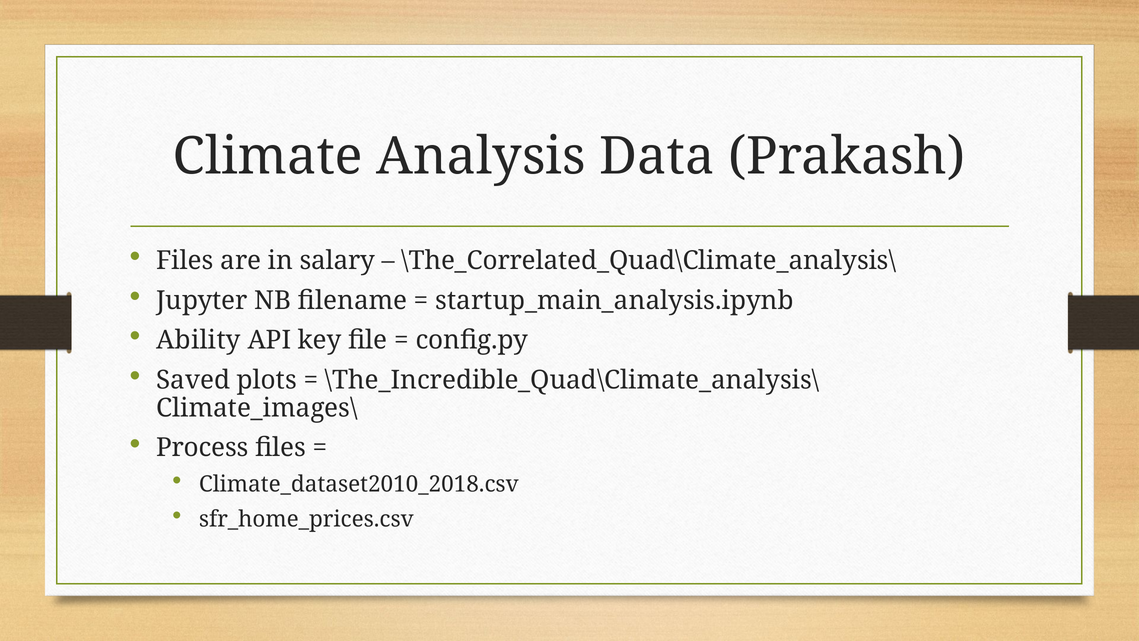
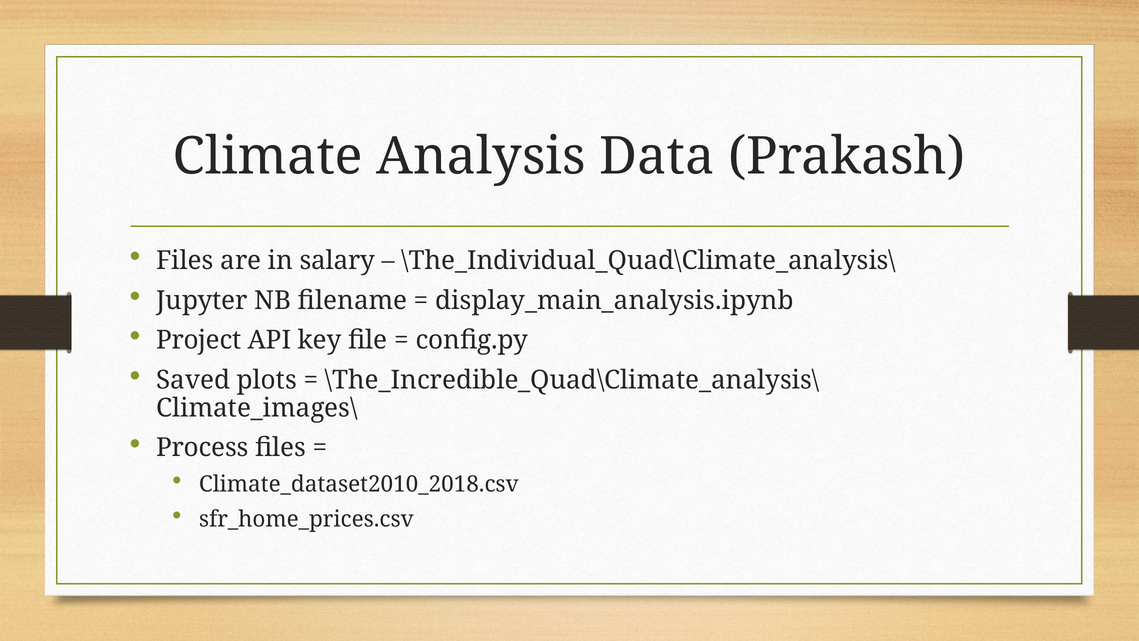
\The_Correlated_Quad\Climate_analysis\: \The_Correlated_Quad\Climate_analysis\ -> \The_Individual_Quad\Climate_analysis\ (649, 261)
startup_main_analysis.ipynb: startup_main_analysis.ipynb -> display_main_analysis.ipynb (615, 300)
Ability: Ability -> Project (199, 340)
